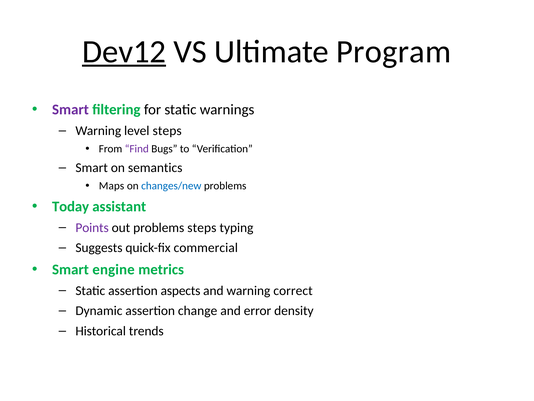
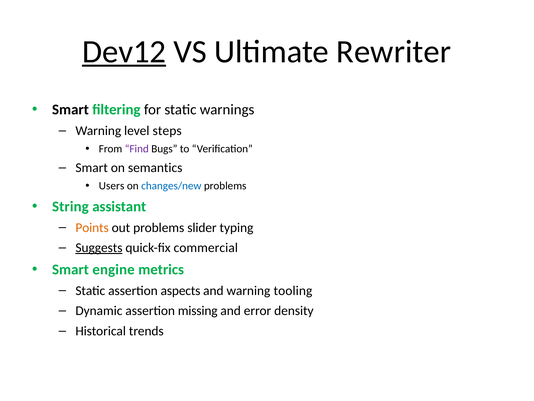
Program: Program -> Rewriter (394, 52)
Smart colour: purple -> black (70, 110)
Maps: Maps -> Users (112, 186)
Today: Today -> String (70, 206)
Points colour: purple -> orange (92, 227)
problems steps: steps -> slider (202, 227)
Suggests underline: none -> present (99, 247)
correct: correct -> tooling (293, 290)
change: change -> missing (198, 310)
